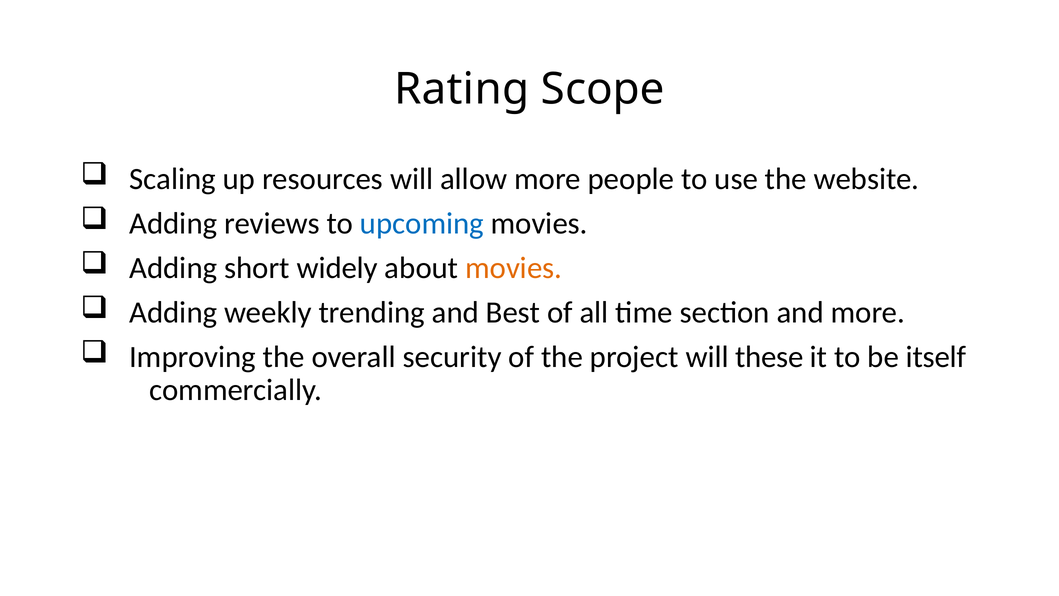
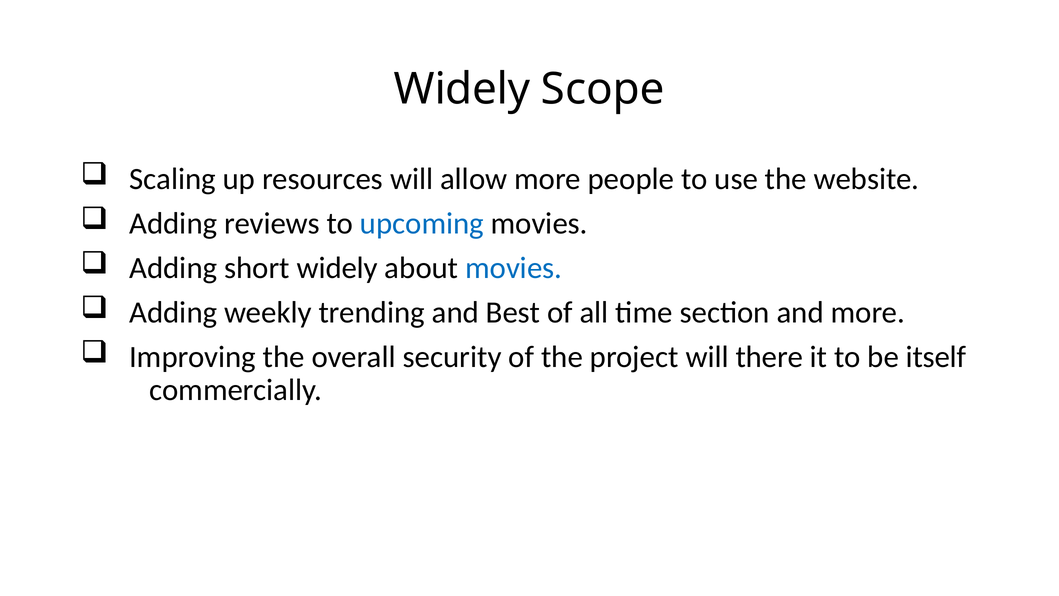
Rating: Rating -> Widely (462, 89)
movies colour: orange -> blue (514, 268)
these: these -> there (769, 357)
